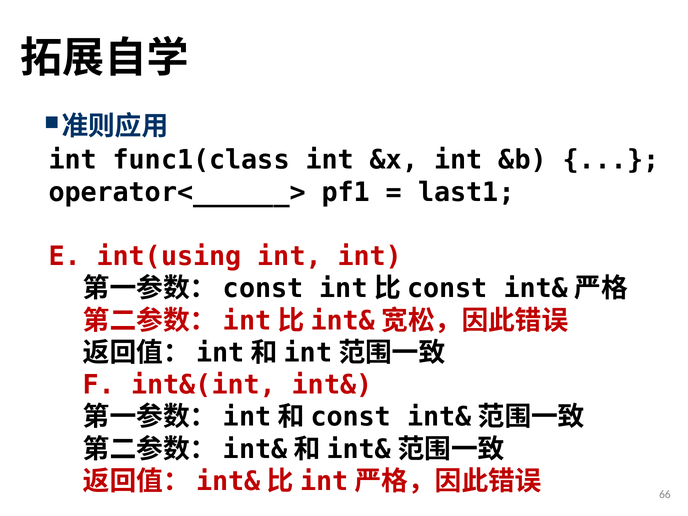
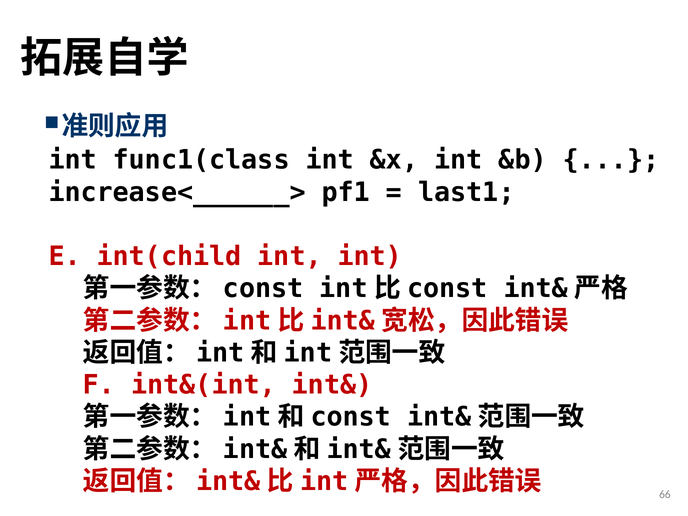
operator<______>: operator<______> -> increase<______> (177, 192)
int(using: int(using -> int(child (169, 256)
